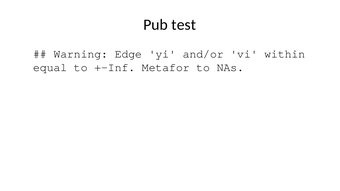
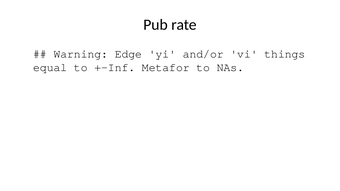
test: test -> rate (184, 25)
within: within -> things (285, 54)
